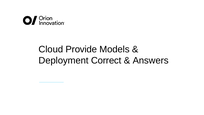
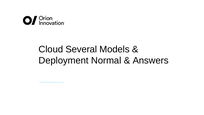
Provide: Provide -> Several (81, 49)
Correct: Correct -> Normal (106, 60)
